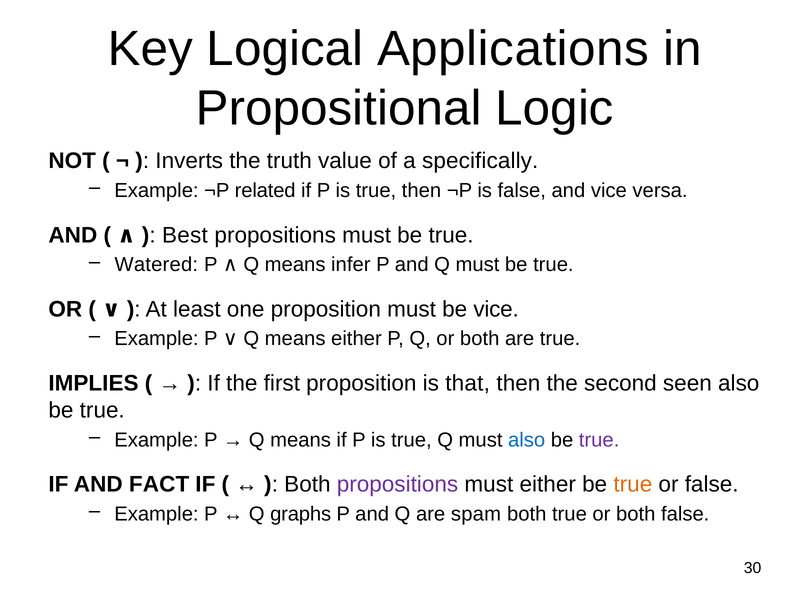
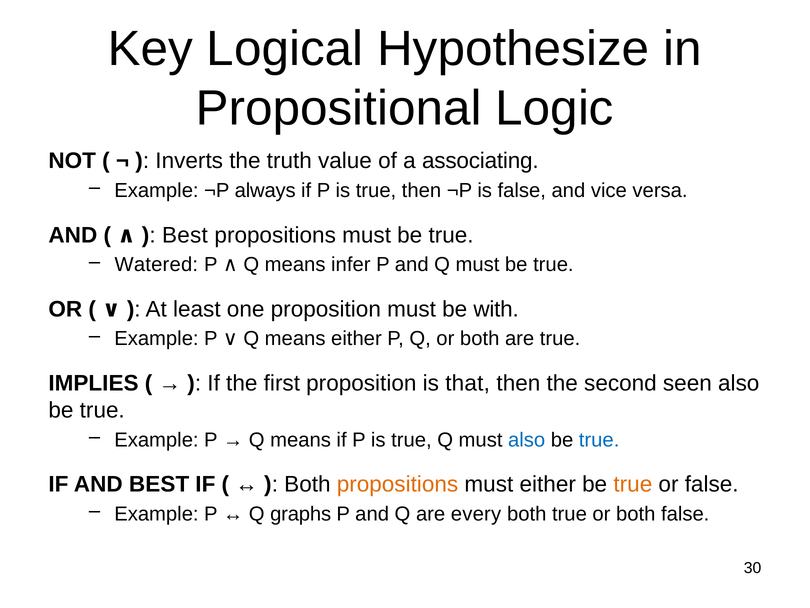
Applications: Applications -> Hypothesize (513, 49)
specifically: specifically -> associating (480, 161)
related: related -> always (265, 190)
be vice: vice -> with (496, 309)
true colour: purple -> blue (599, 440)
AND FACT: FACT -> BEST (159, 484)
propositions colour: purple -> orange (397, 484)
spam: spam -> every (476, 514)
